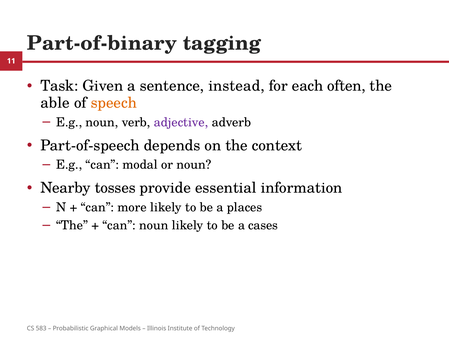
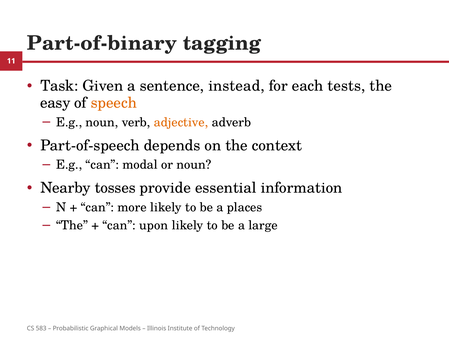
often: often -> tests (346, 86)
able: able -> easy (55, 103)
adjective colour: purple -> orange (181, 122)
can noun: noun -> upon (154, 225)
cases: cases -> large (263, 225)
